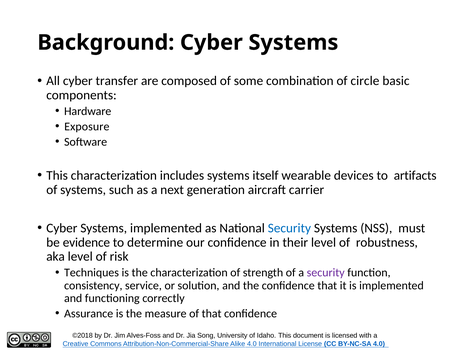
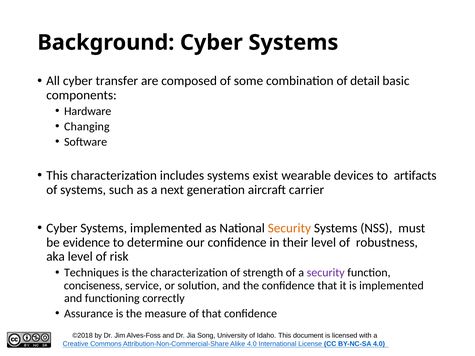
circle: circle -> detail (365, 81)
Exposure: Exposure -> Changing (87, 127)
itself: itself -> exist (265, 176)
Security colour: blue -> orange (289, 228)
consistency: consistency -> conciseness (93, 286)
